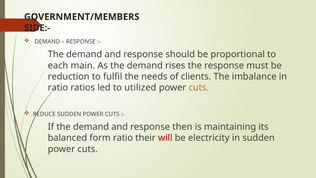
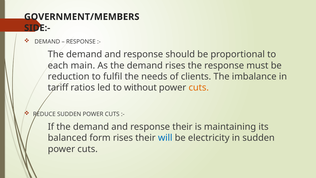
ratio: ratio -> tariff (58, 88)
utilized: utilized -> without (140, 88)
response then: then -> their (182, 127)
form ratio: ratio -> rises (123, 138)
will colour: red -> blue (165, 138)
